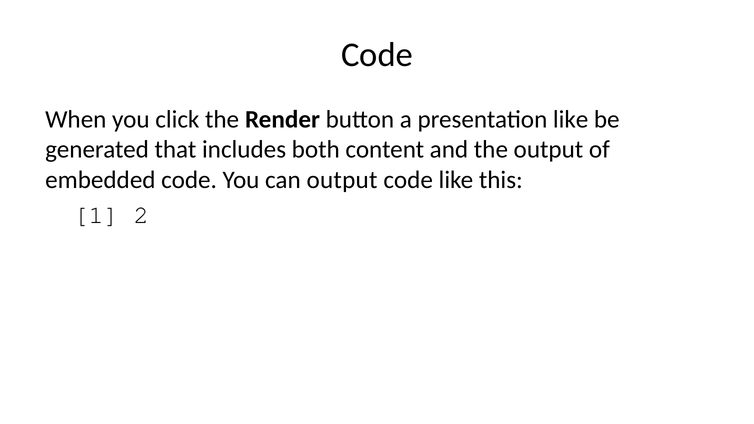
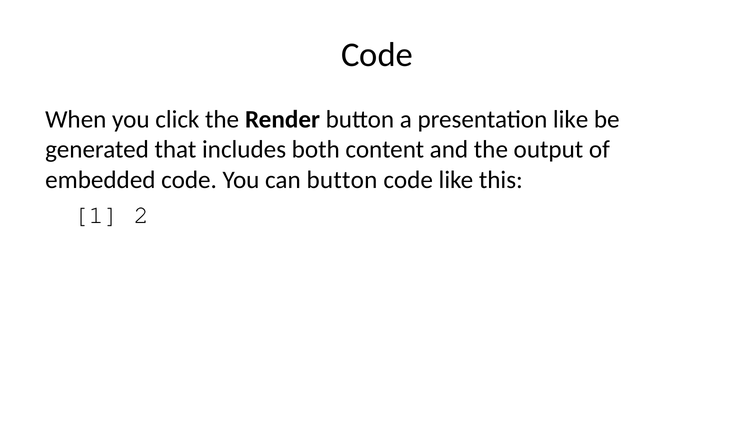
can output: output -> button (342, 180)
